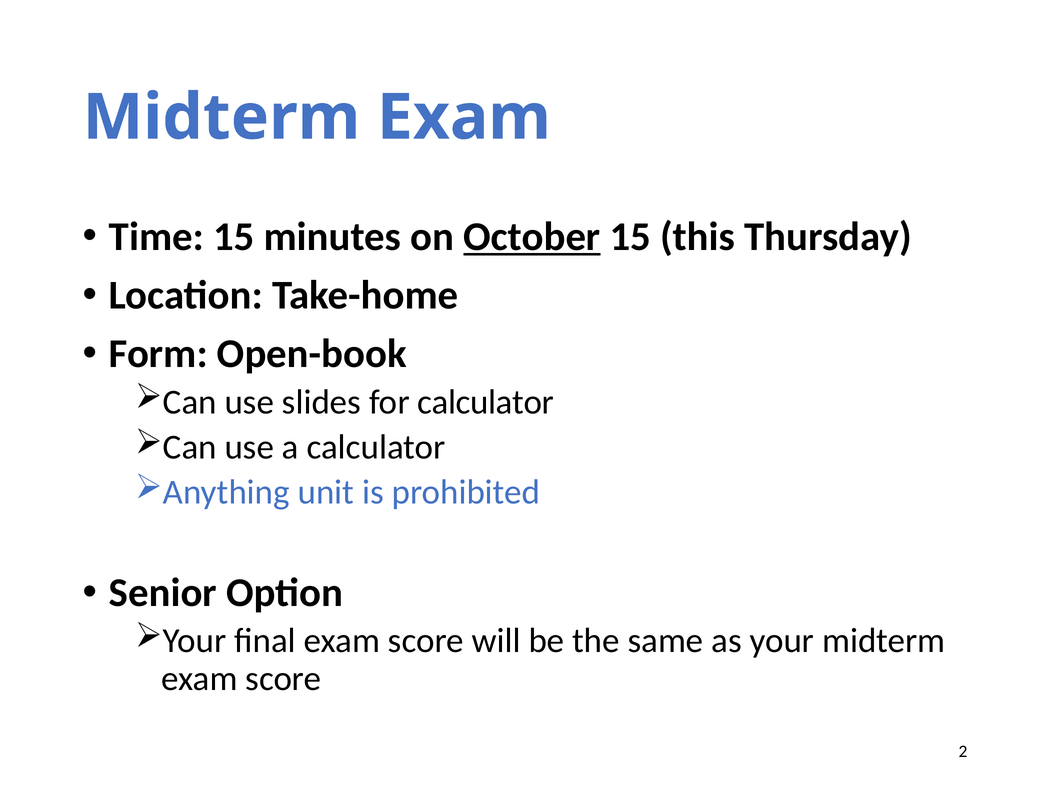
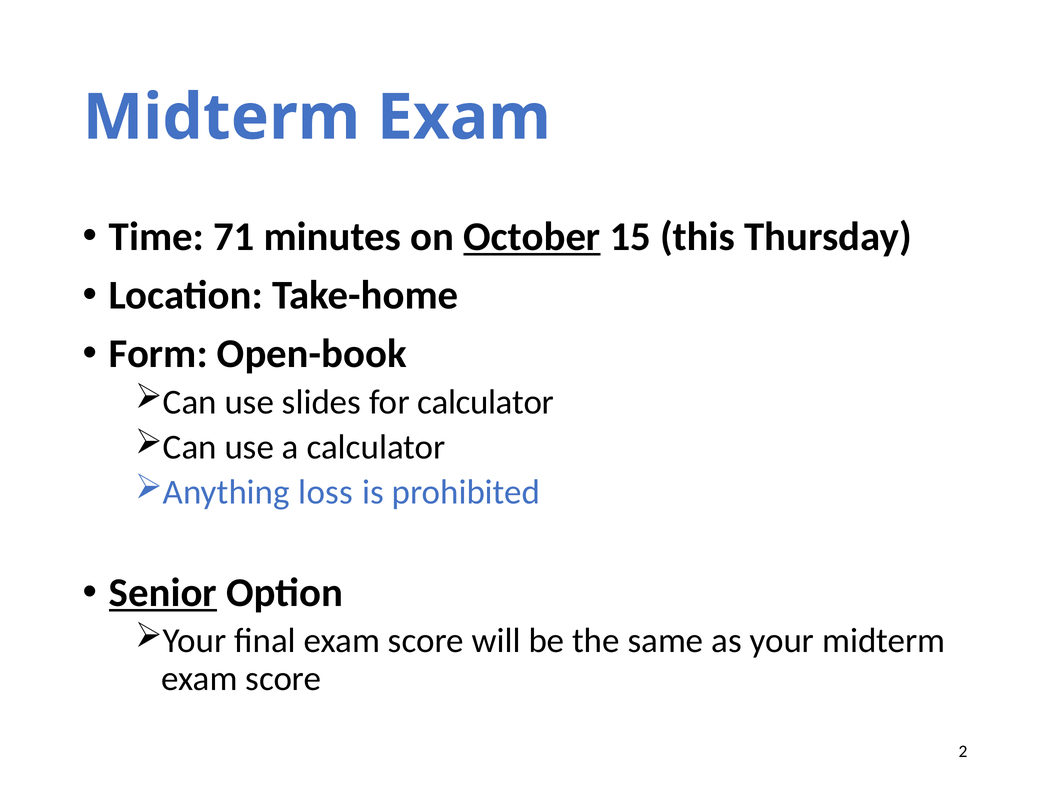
Time 15: 15 -> 71 (234, 237)
unit: unit -> loss (326, 492)
Senior underline: none -> present (163, 593)
